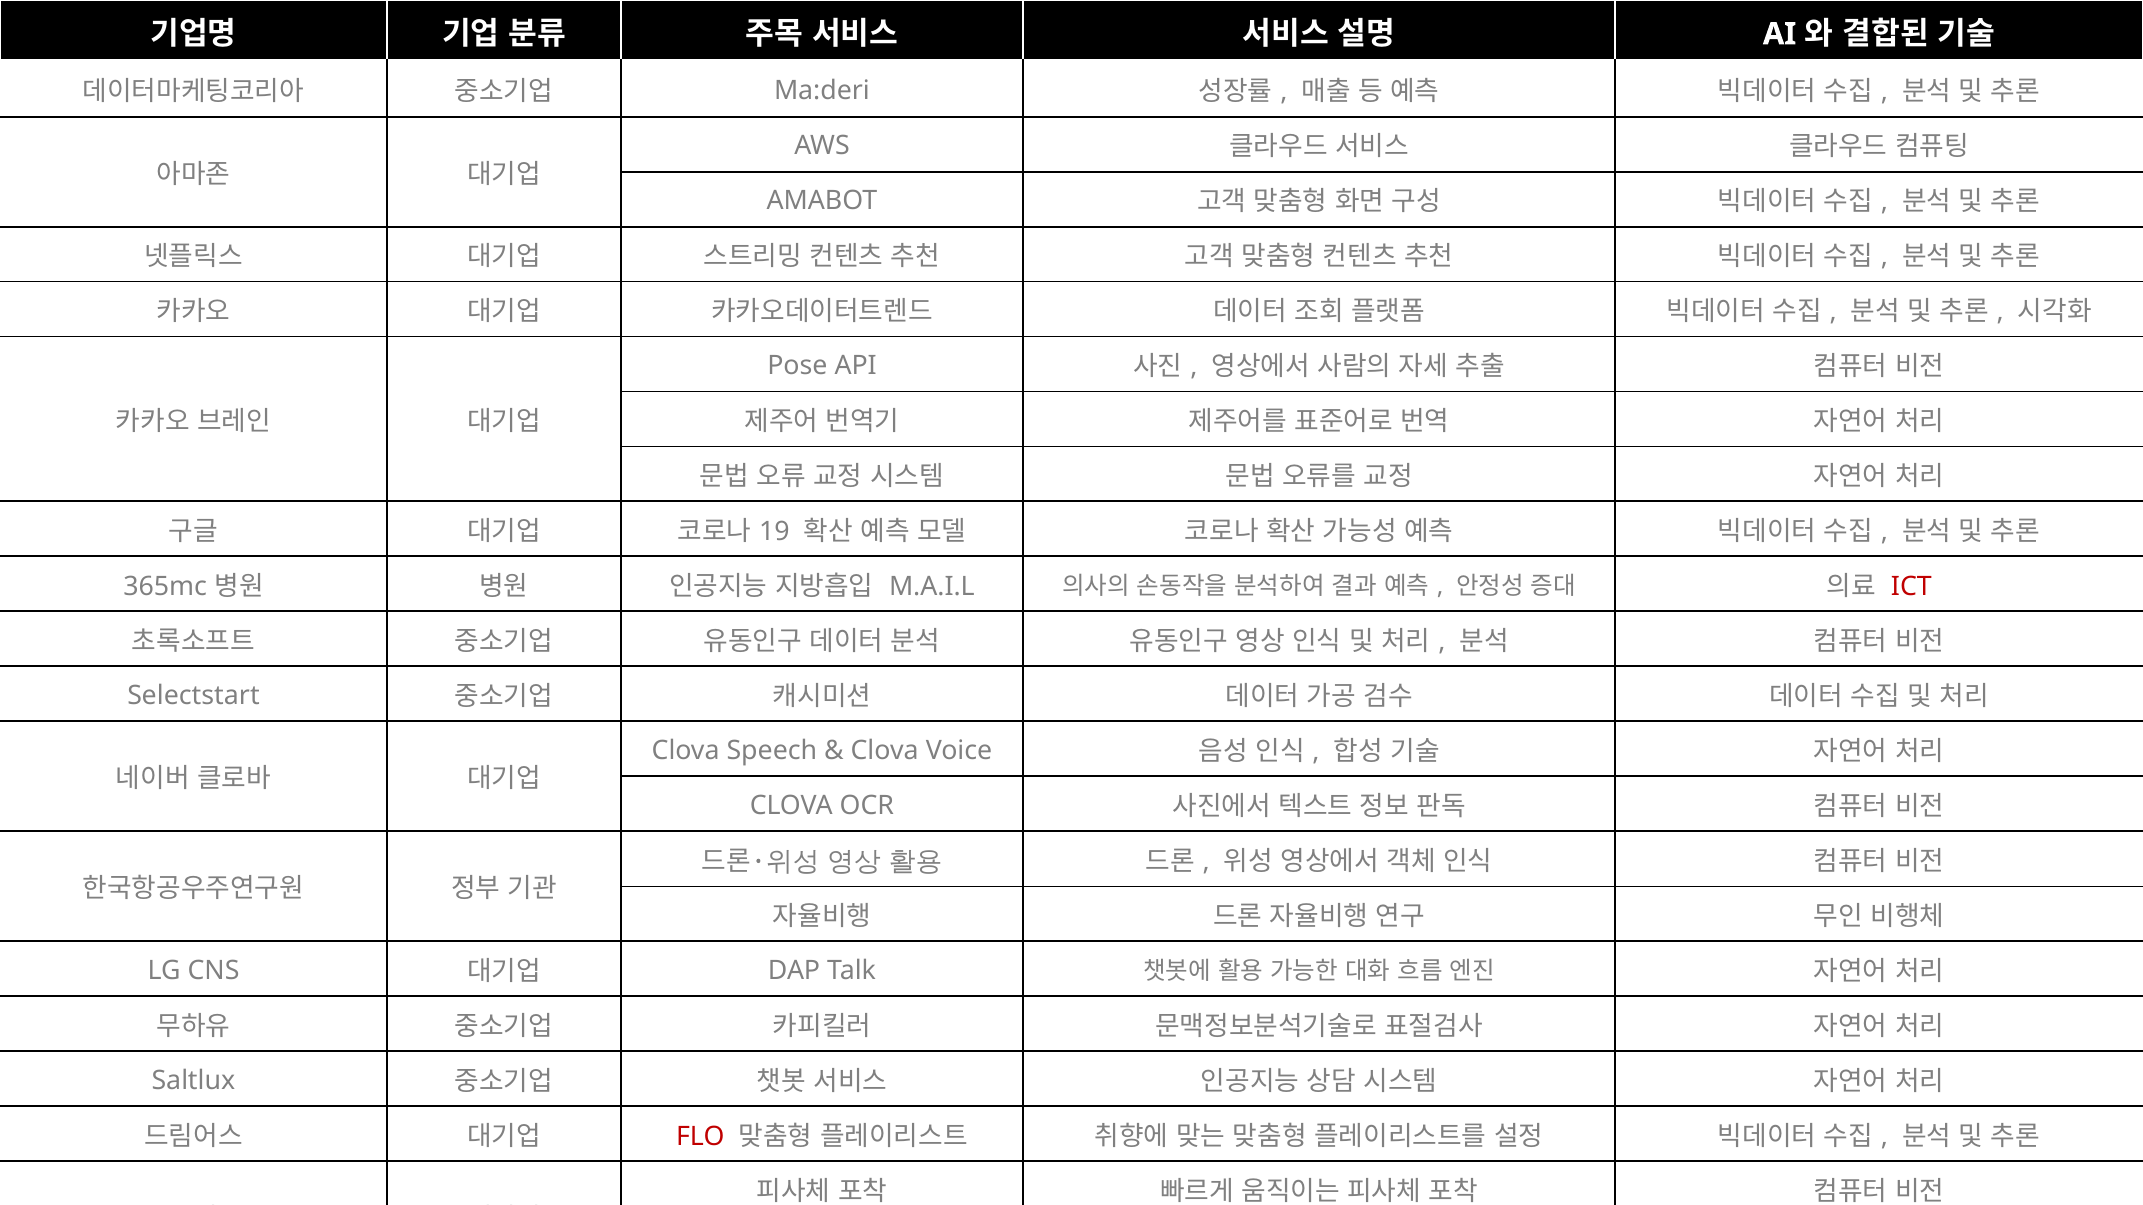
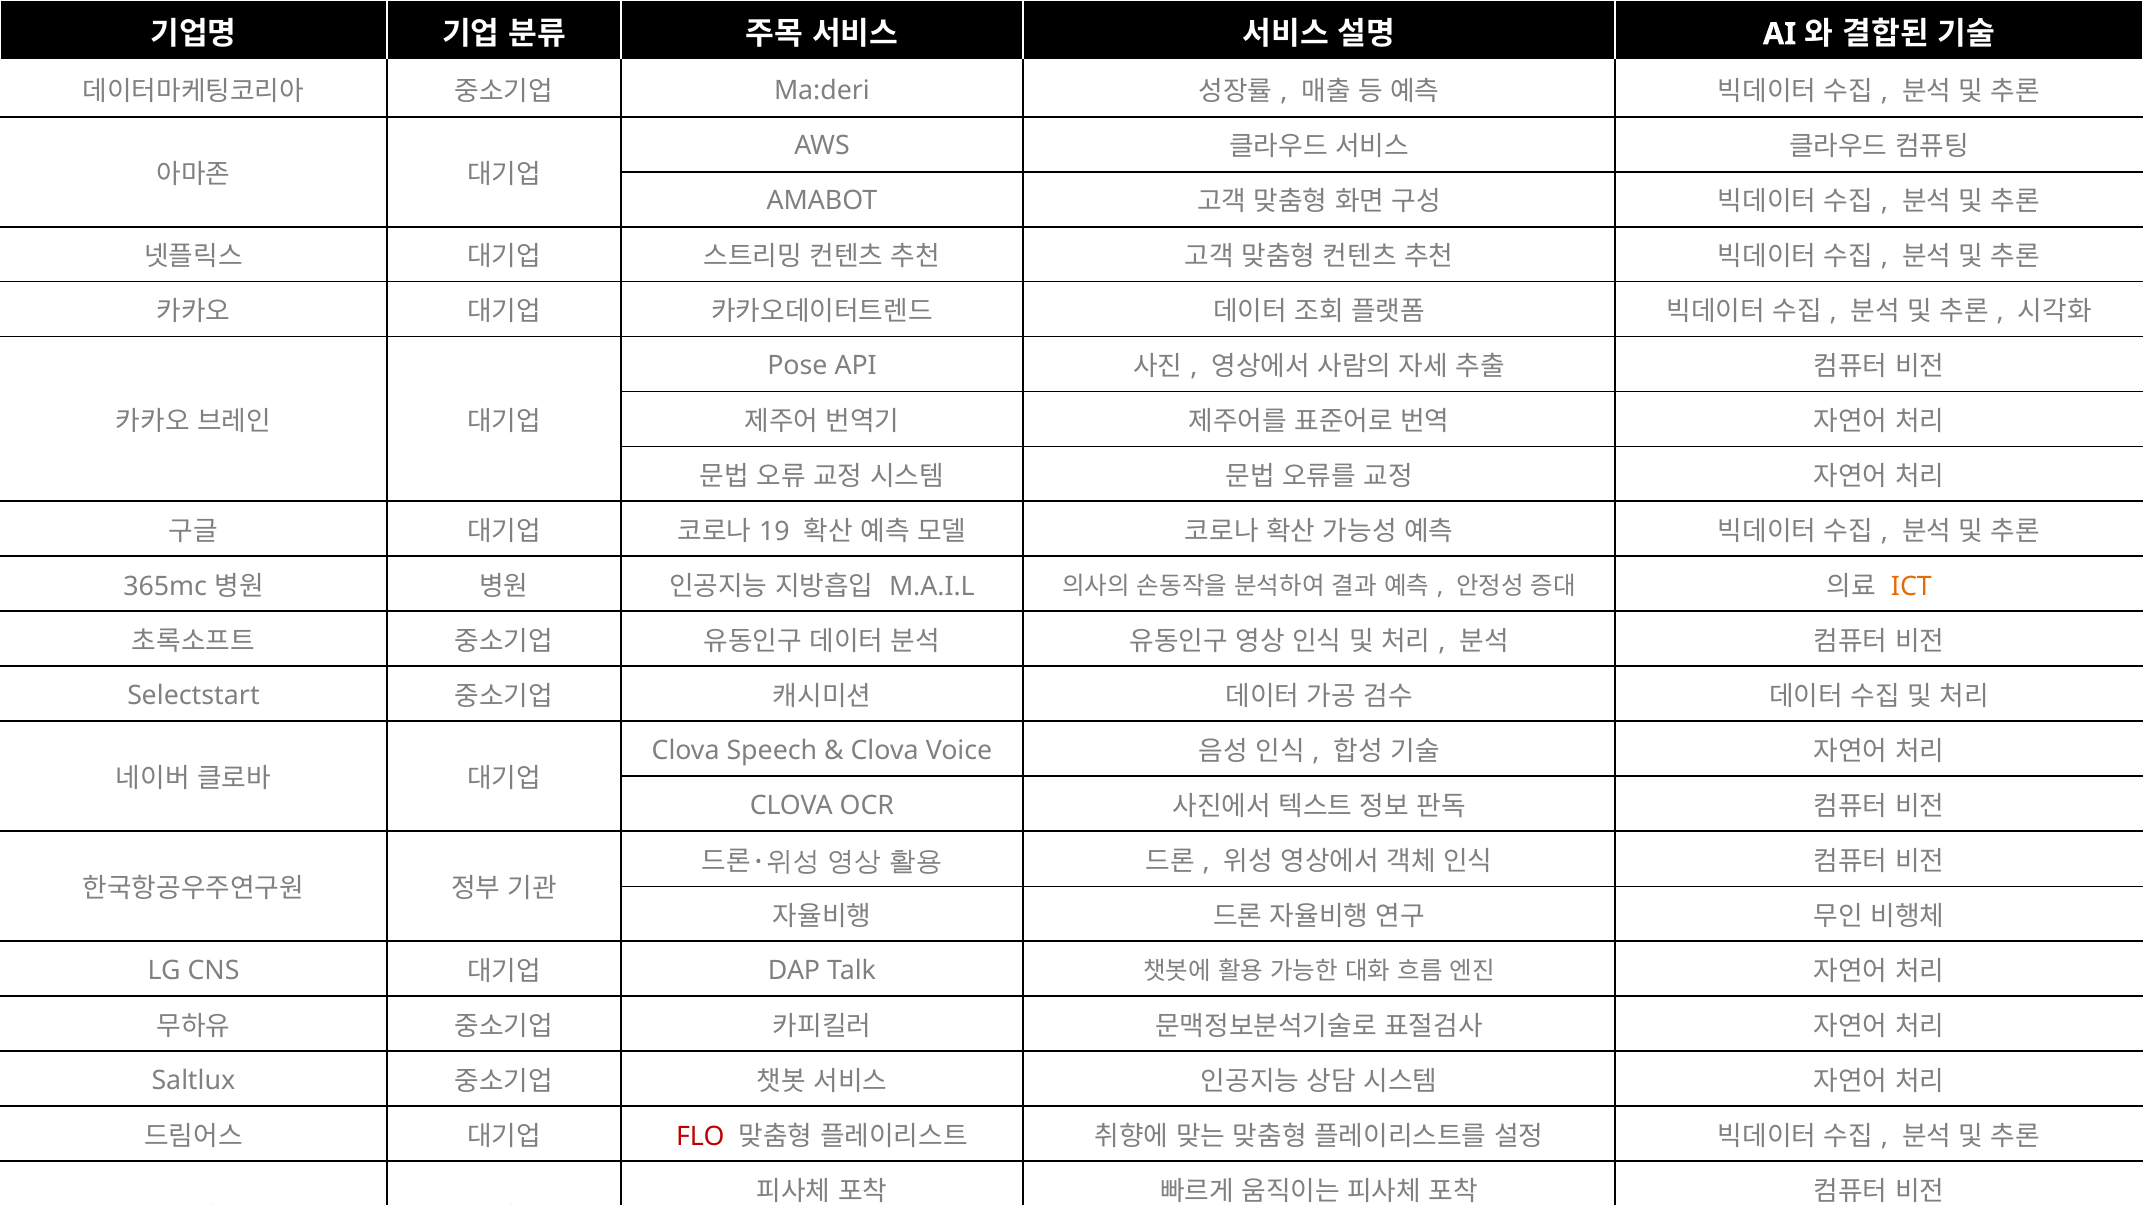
ICT colour: red -> orange (1911, 587)
